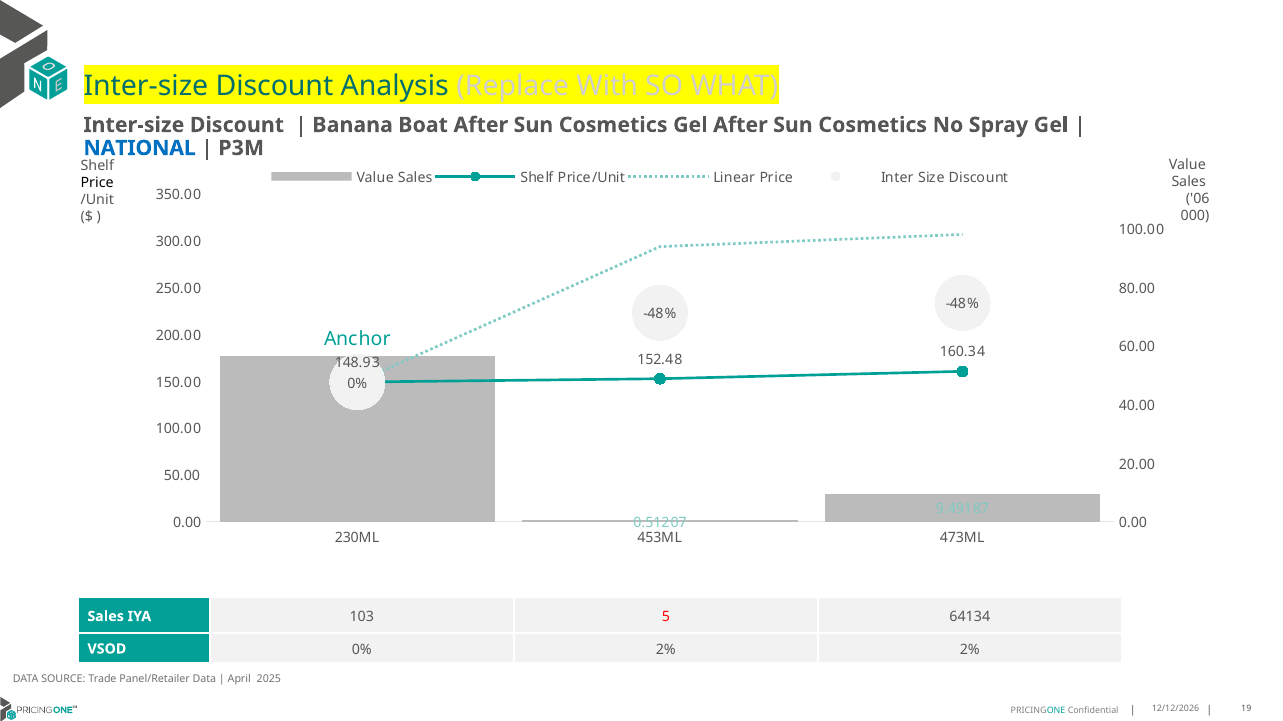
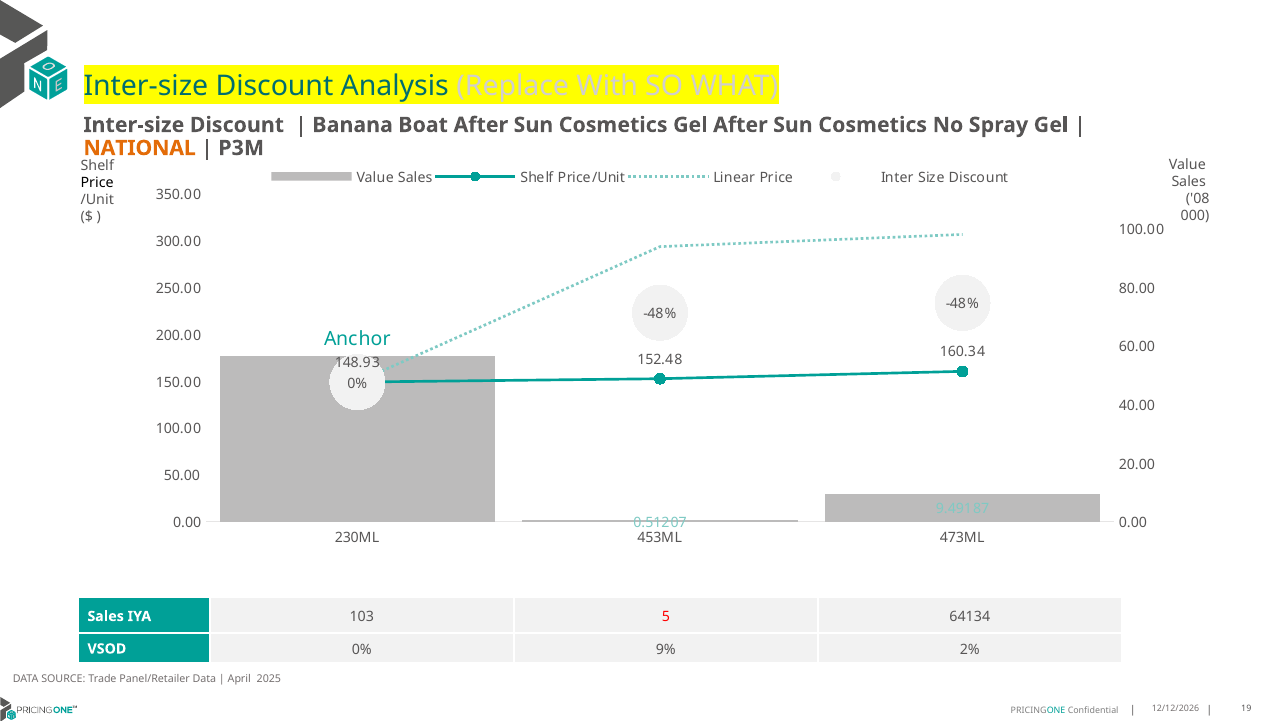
NATIONAL colour: blue -> orange (140, 148)
06: 06 -> 08 (1198, 199)
0% 2%: 2% -> 9% (666, 650)
